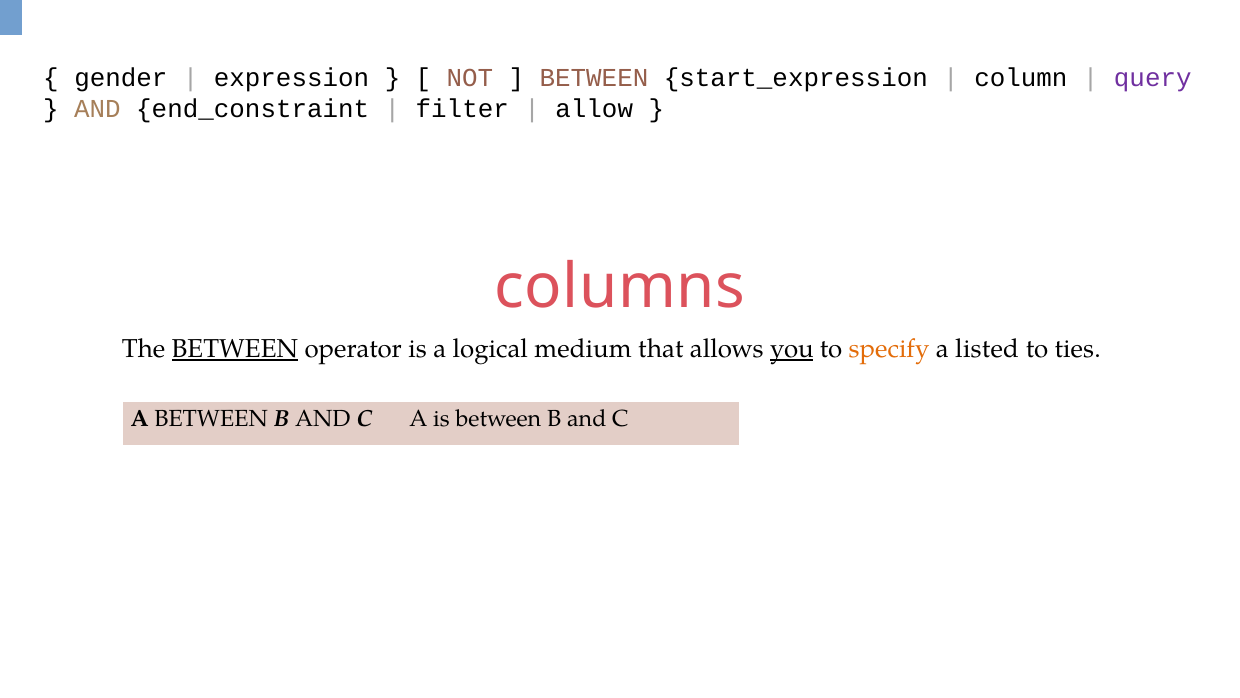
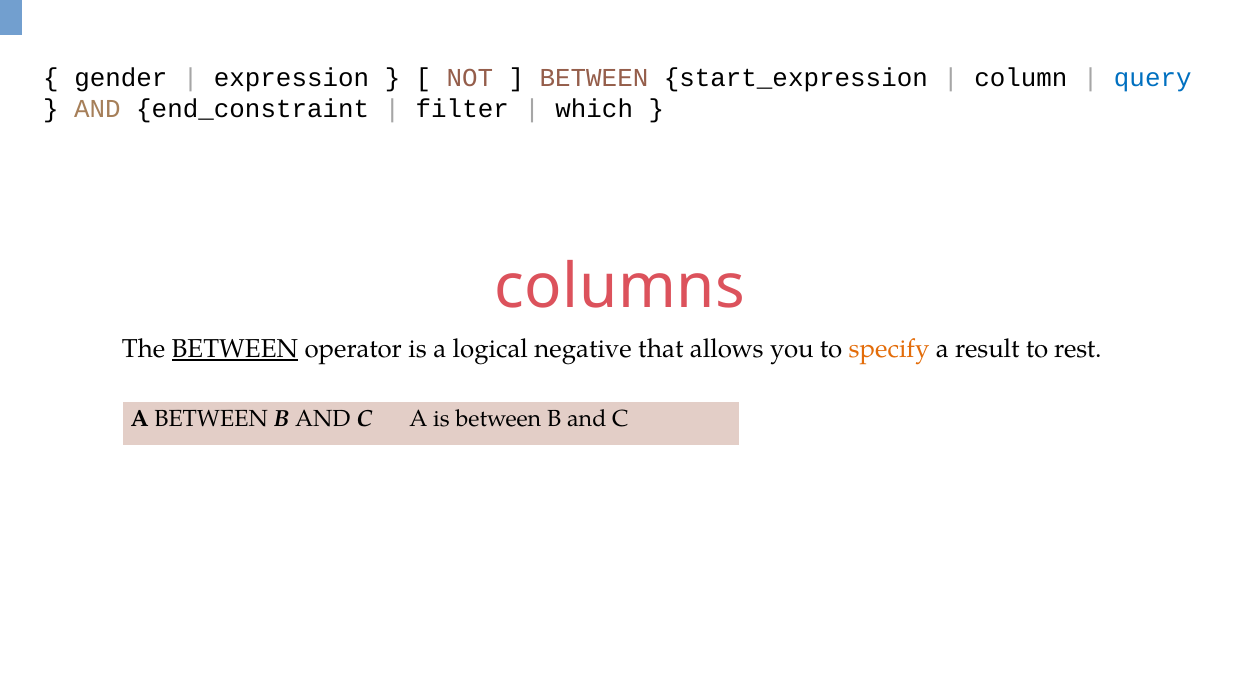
query colour: purple -> blue (1153, 78)
allow: allow -> which (594, 109)
medium: medium -> negative (583, 349)
you underline: present -> none (792, 349)
listed: listed -> result (987, 349)
ties: ties -> rest (1078, 349)
